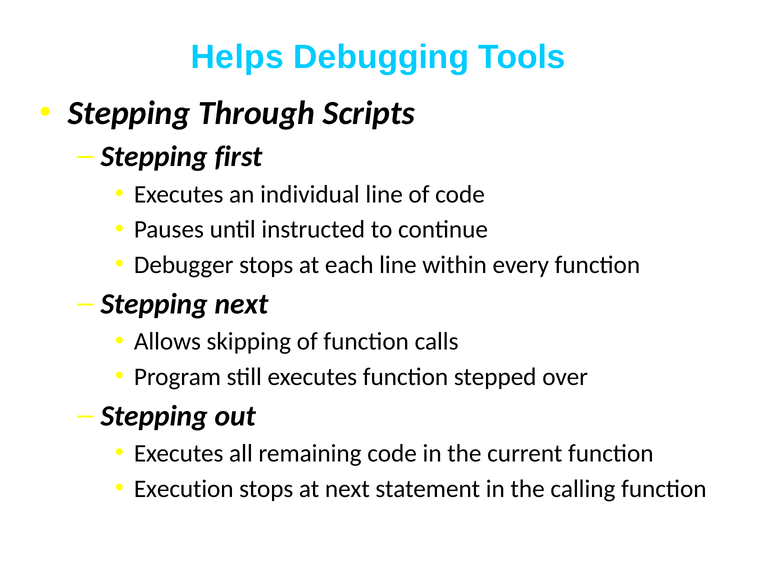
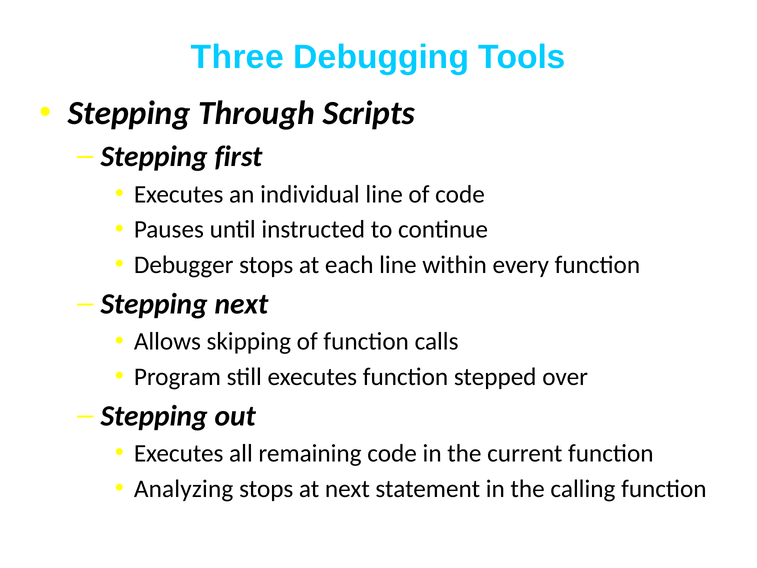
Helps: Helps -> Three (237, 57)
Execution: Execution -> Analyzing (184, 489)
